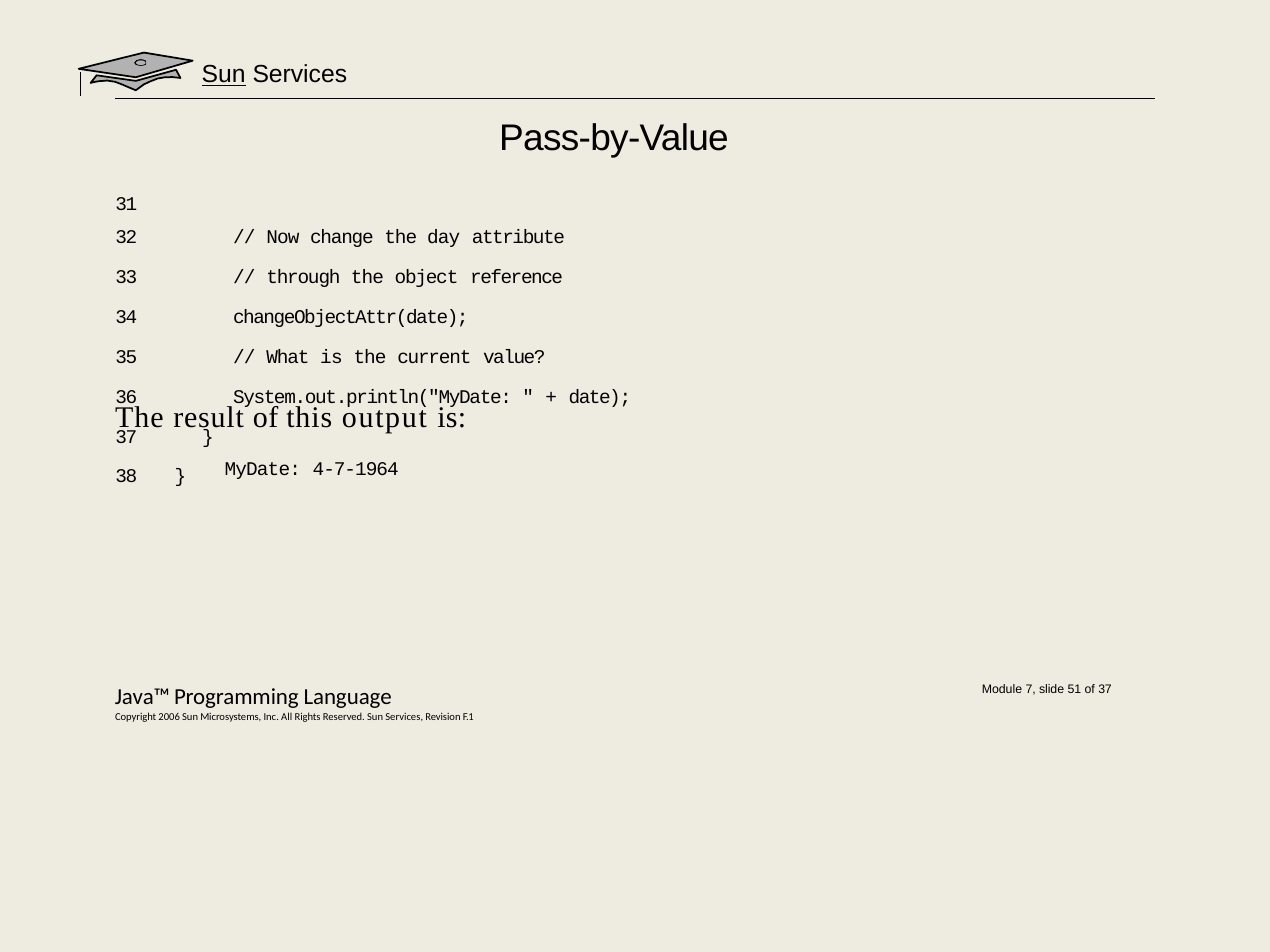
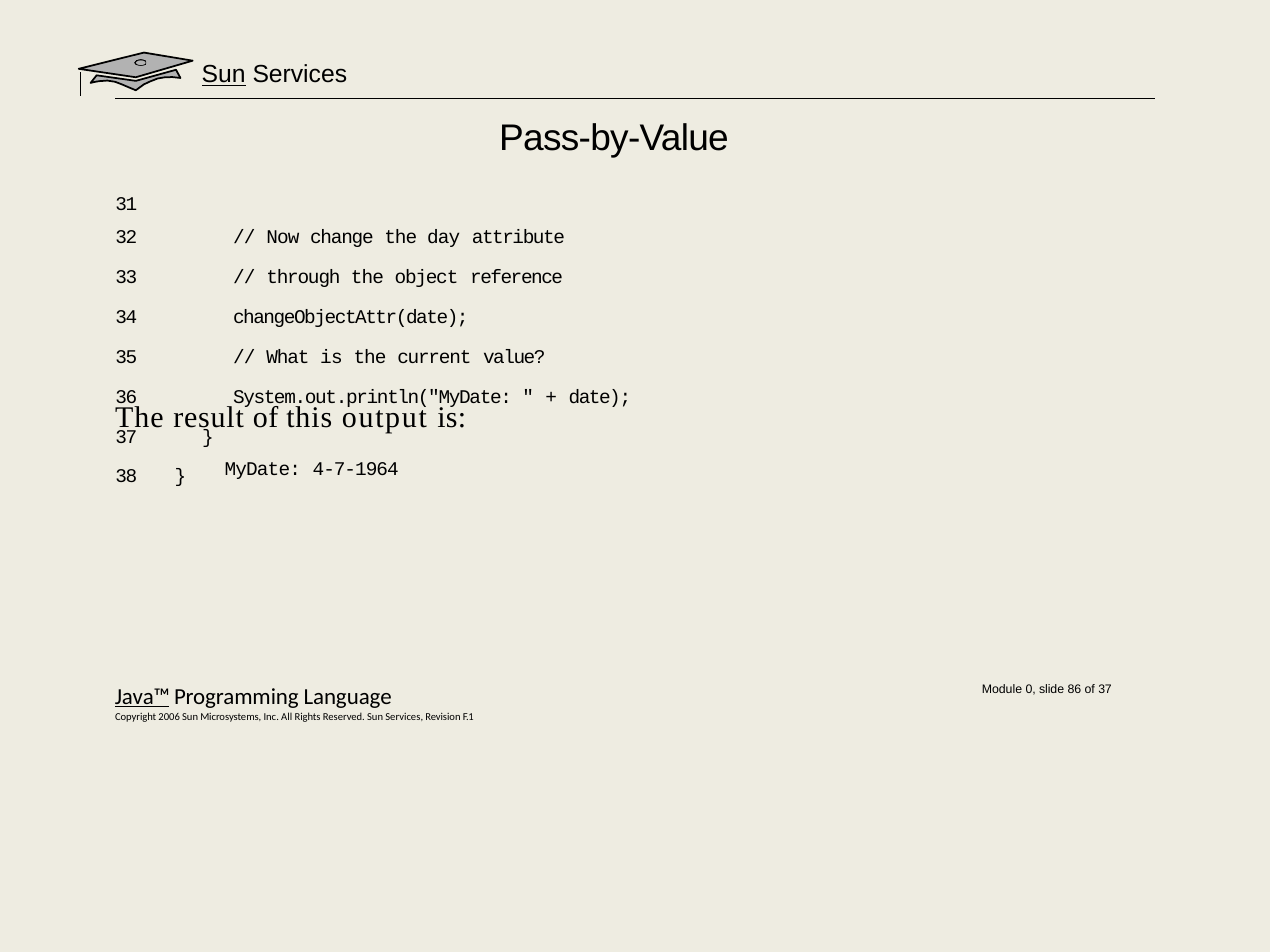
7: 7 -> 0 (1031, 690)
51: 51 -> 86 (1074, 690)
Java™ underline: none -> present (142, 697)
